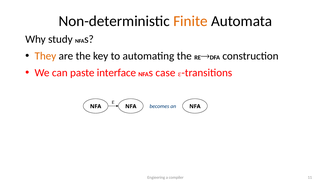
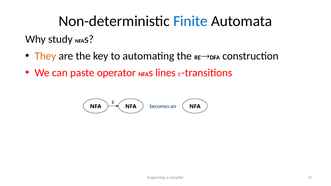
Finite colour: orange -> blue (190, 21)
interface: interface -> operator (116, 73)
case: case -> lines (165, 73)
